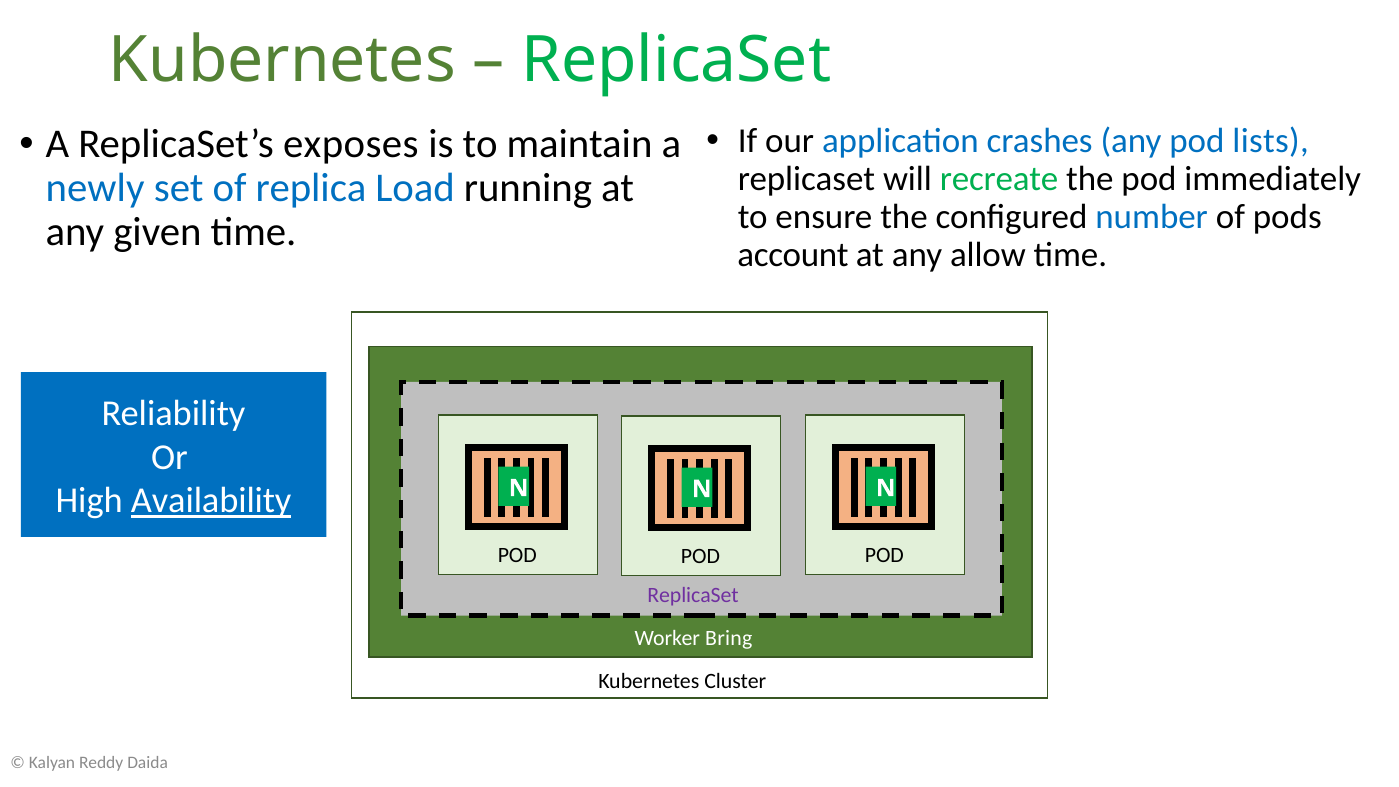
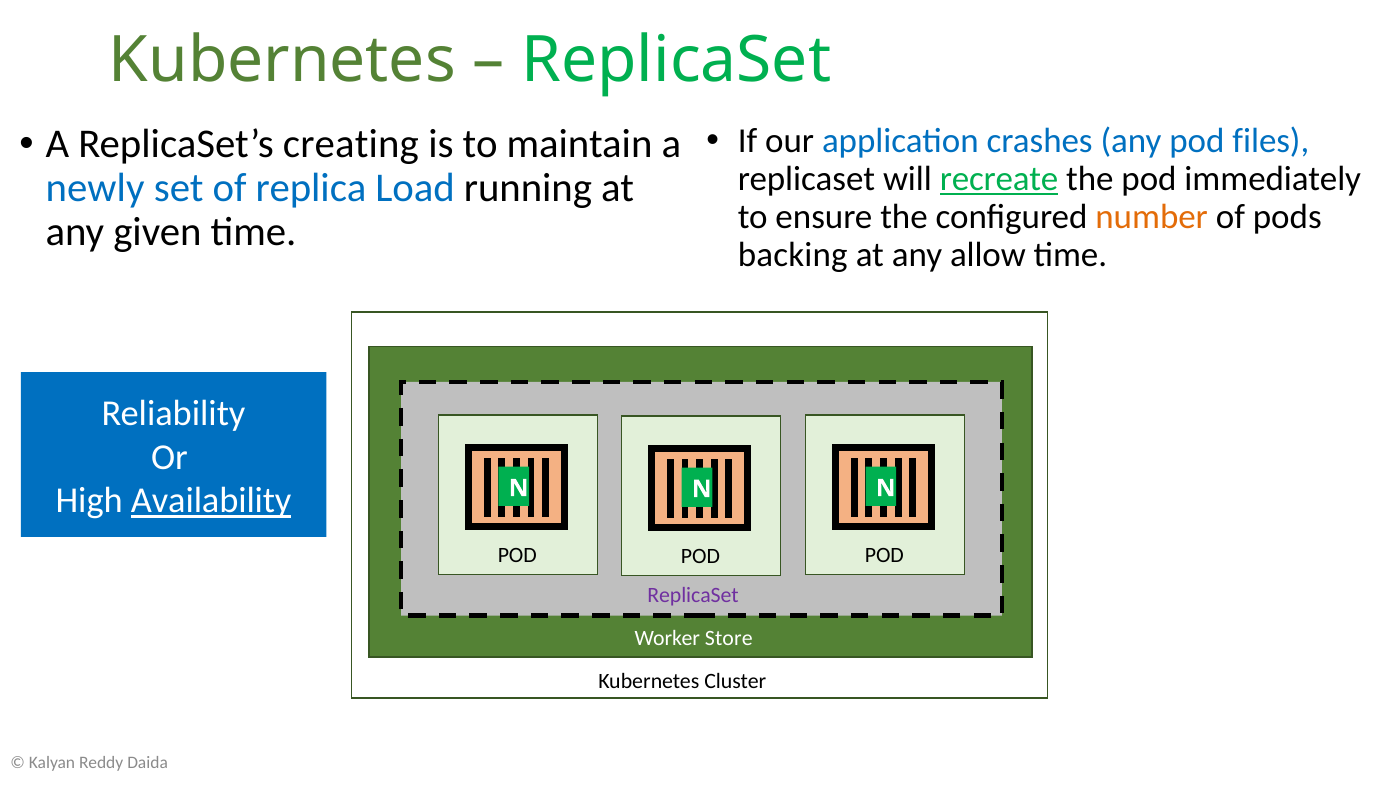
lists: lists -> files (1271, 141)
exposes: exposes -> creating (351, 144)
recreate underline: none -> present (999, 179)
number colour: blue -> orange (1152, 217)
account: account -> backing (793, 255)
Bring: Bring -> Store (729, 639)
